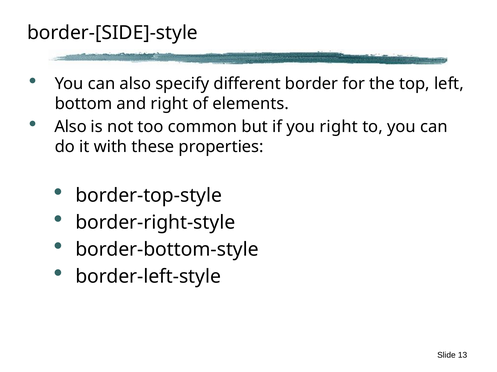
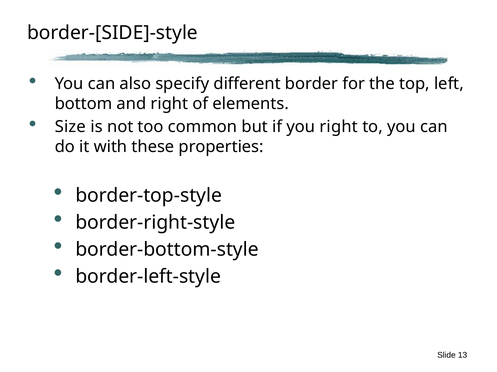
Also: Also -> Size (70, 127)
